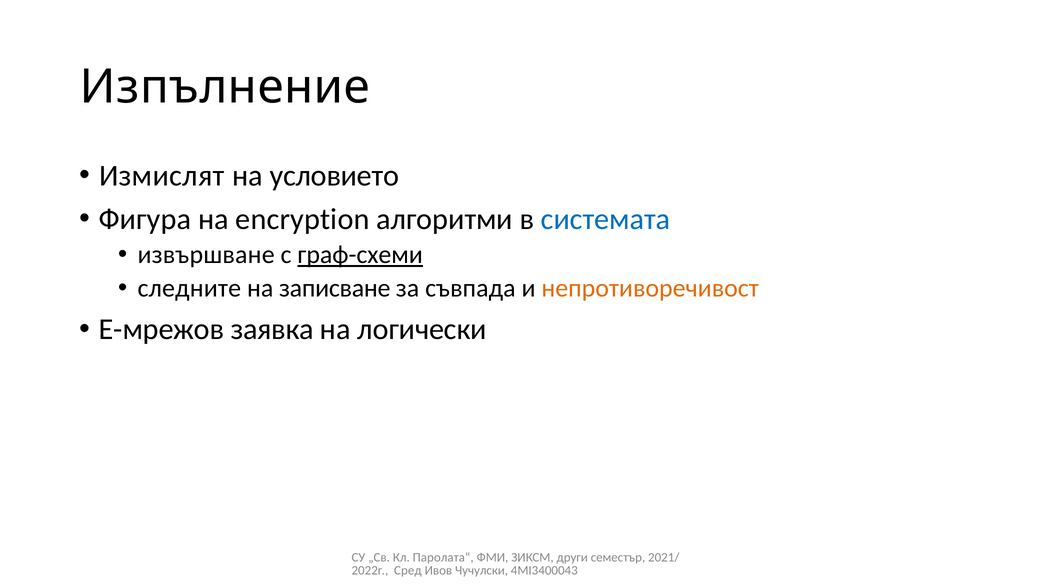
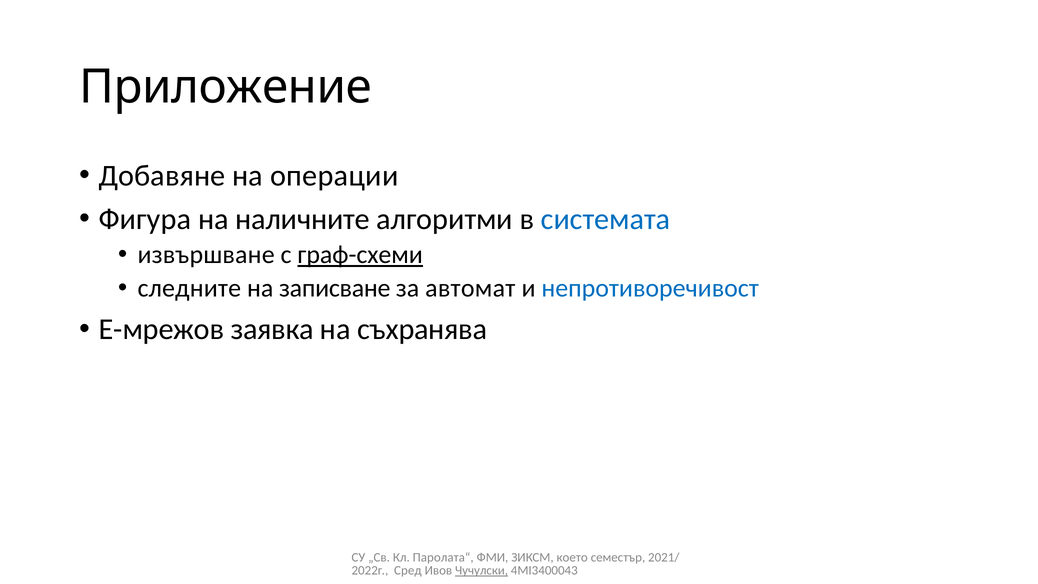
Изпълнение: Изпълнение -> Приложение (226, 87)
Измислят: Измислят -> Добавяне (162, 175)
условието: условието -> операции (334, 175)
encryption: encryption -> наличните (303, 219)
съвпада: съвпада -> автомат (470, 288)
непротиворечивост colour: orange -> blue (650, 288)
логически: логически -> съхранява (422, 329)
други: други -> което (572, 557)
Чучулски underline: none -> present (482, 570)
